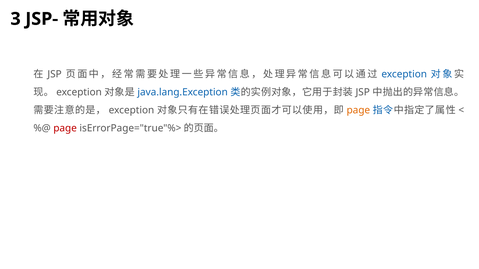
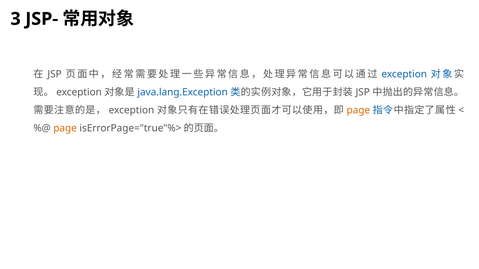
page colour: red -> orange (65, 128)
